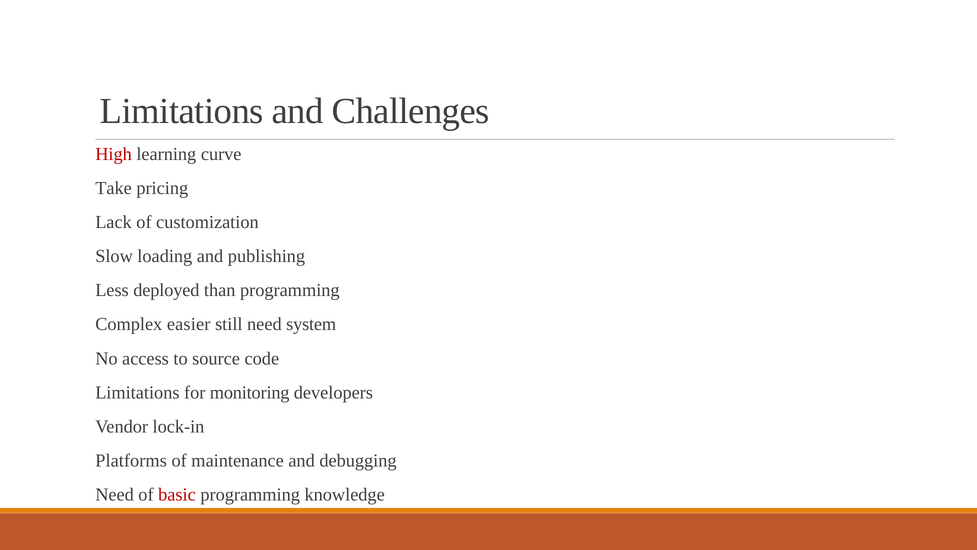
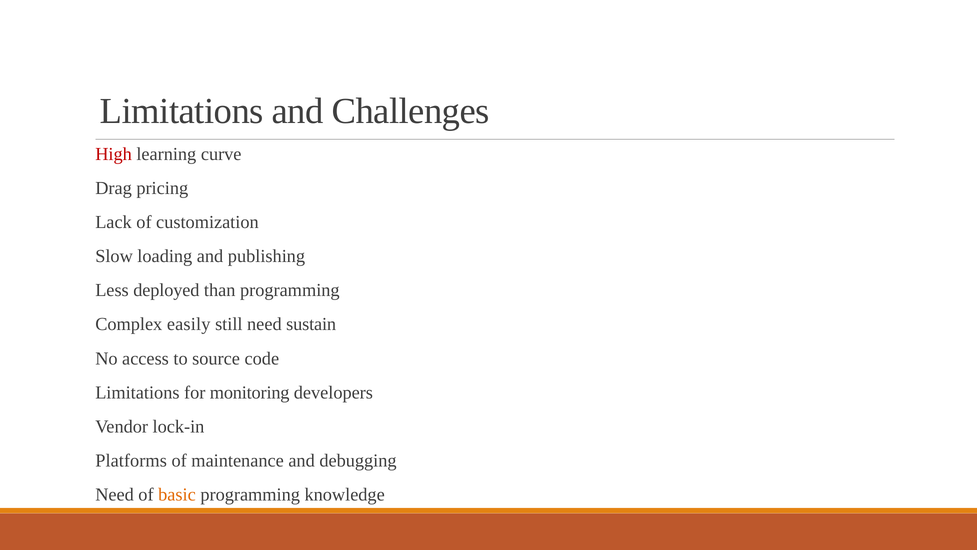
Take: Take -> Drag (114, 188)
easier: easier -> easily (189, 324)
system: system -> sustain (311, 324)
basic colour: red -> orange (177, 494)
